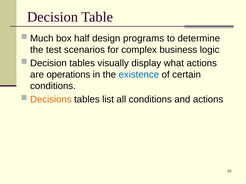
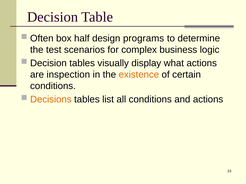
Much: Much -> Often (42, 38)
operations: operations -> inspection (68, 75)
existence colour: blue -> orange (139, 75)
